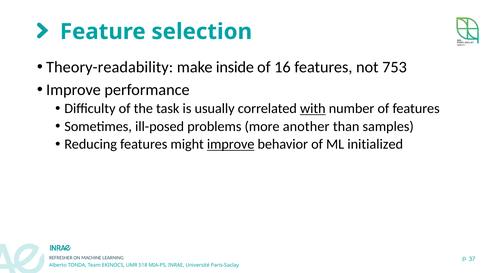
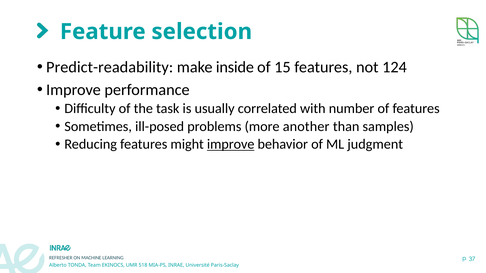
Theory-readability: Theory-readability -> Predict-readability (110, 67)
16: 16 -> 15 (282, 67)
753: 753 -> 124 (395, 67)
with underline: present -> none (313, 109)
initialized: initialized -> judgment (375, 144)
